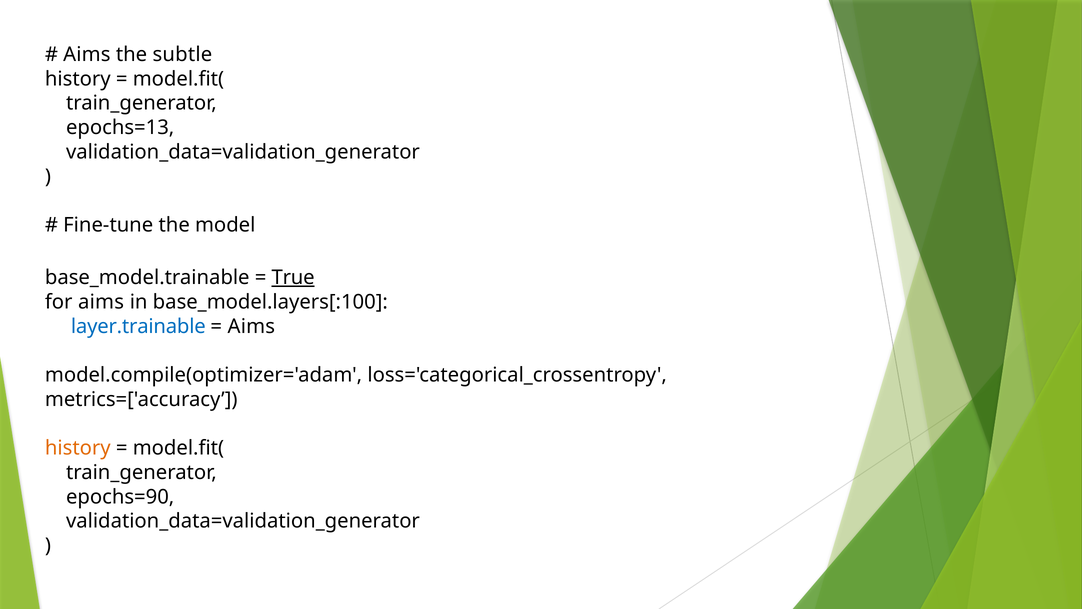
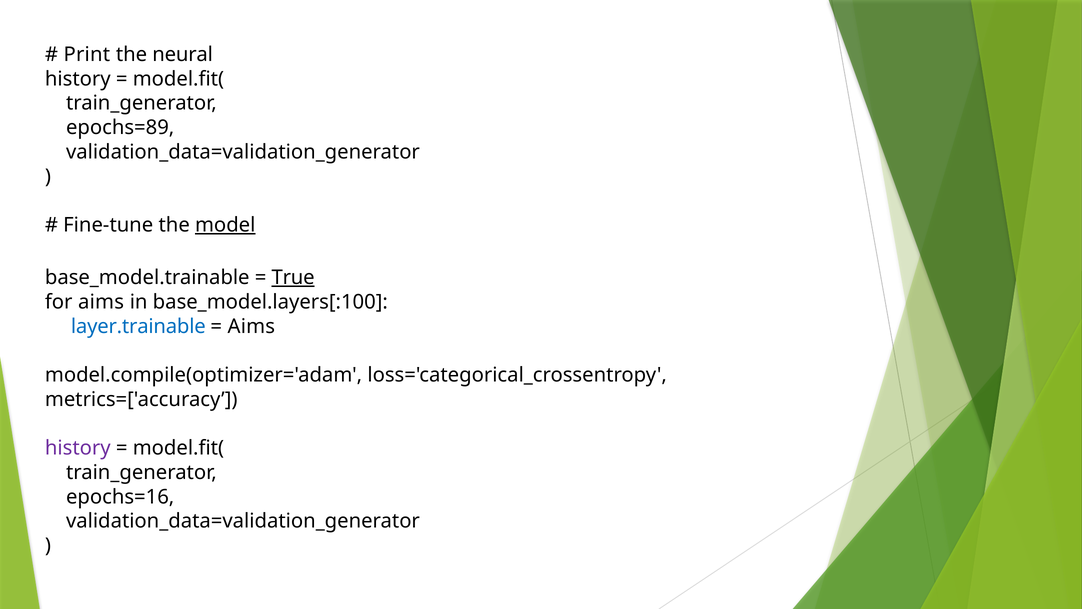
Aims: Aims -> Print (87, 55)
subtle: subtle -> neural (183, 55)
epochs=13: epochs=13 -> epochs=89 (120, 128)
model underline: none -> present (225, 225)
history colour: orange -> purple (78, 448)
epochs=90: epochs=90 -> epochs=16 (120, 497)
